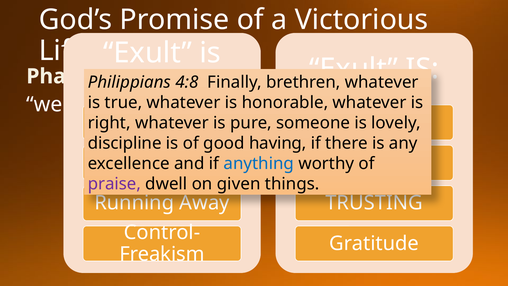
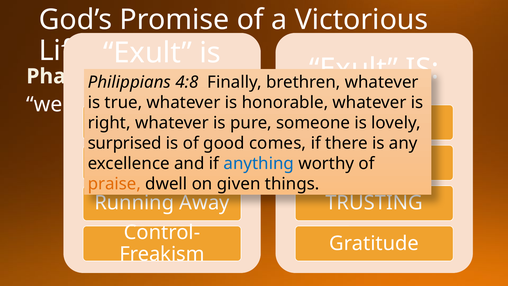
discipline: discipline -> surprised (125, 143)
having: having -> comes (278, 143)
praise colour: purple -> orange (114, 184)
